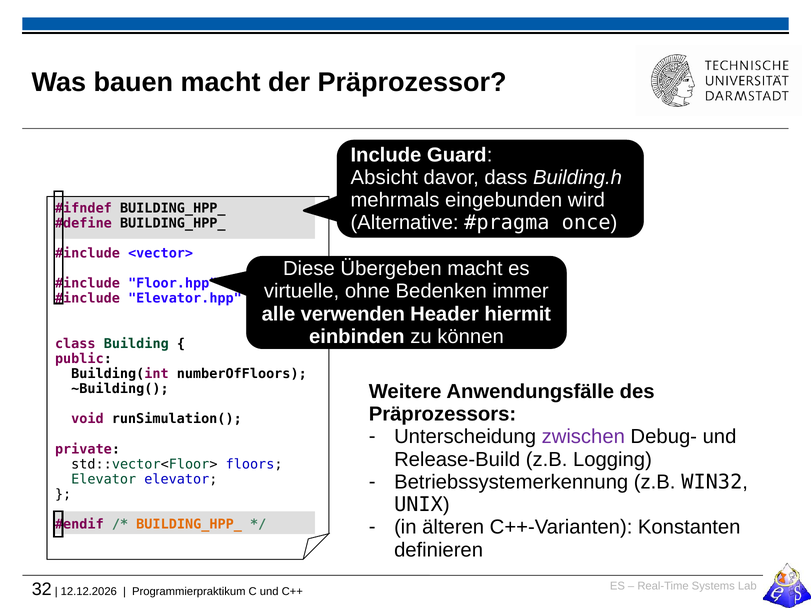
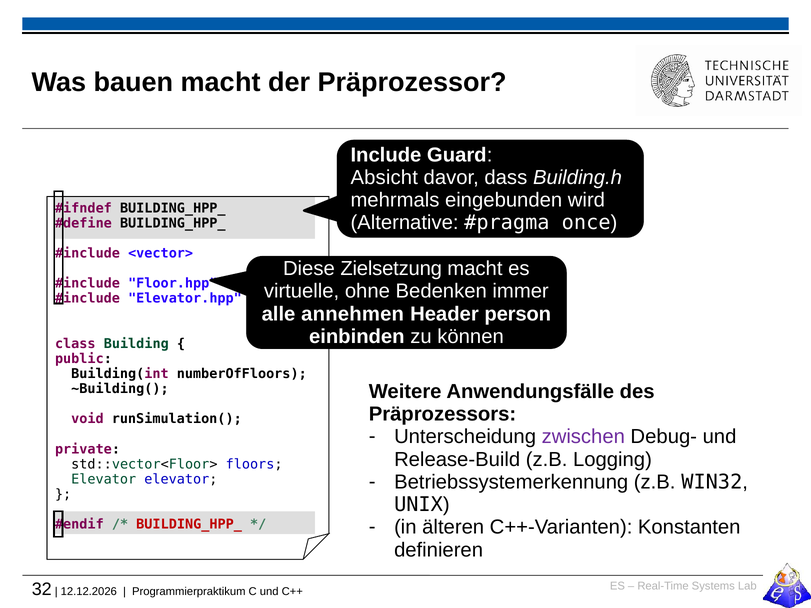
Übergeben: Übergeben -> Zielsetzung (391, 269)
verwenden: verwenden -> annehmen (353, 314)
hiermit: hiermit -> person (518, 314)
BUILDING_HPP_ colour: orange -> red (189, 525)
